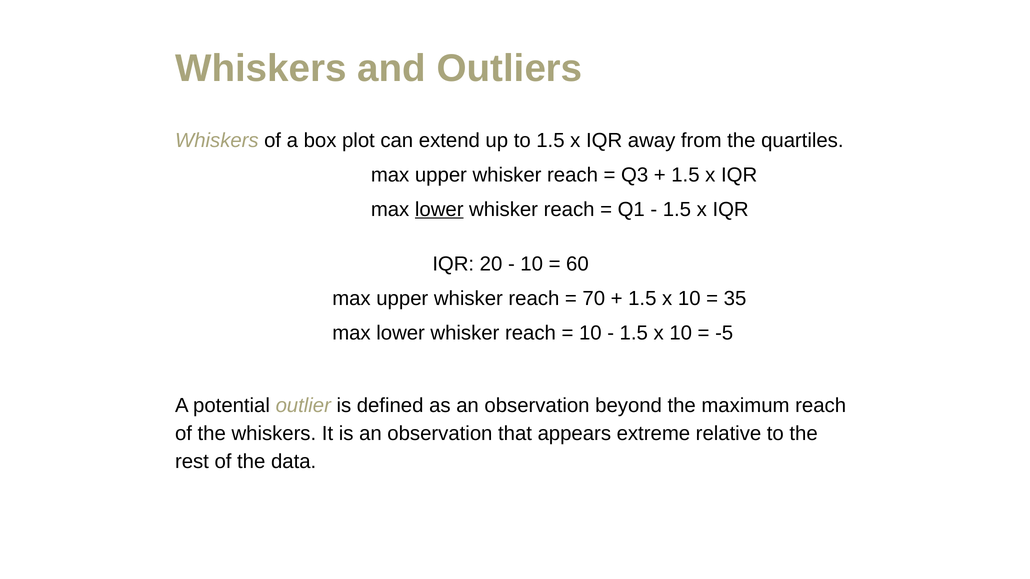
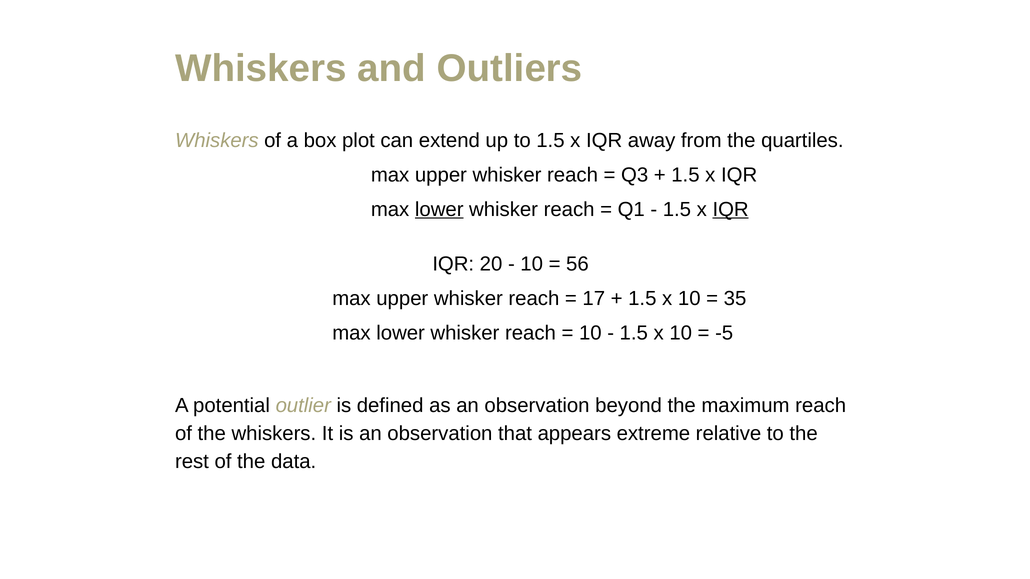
IQR underline: none -> present (731, 210)
60: 60 -> 56 (577, 264)
70: 70 -> 17 (594, 299)
